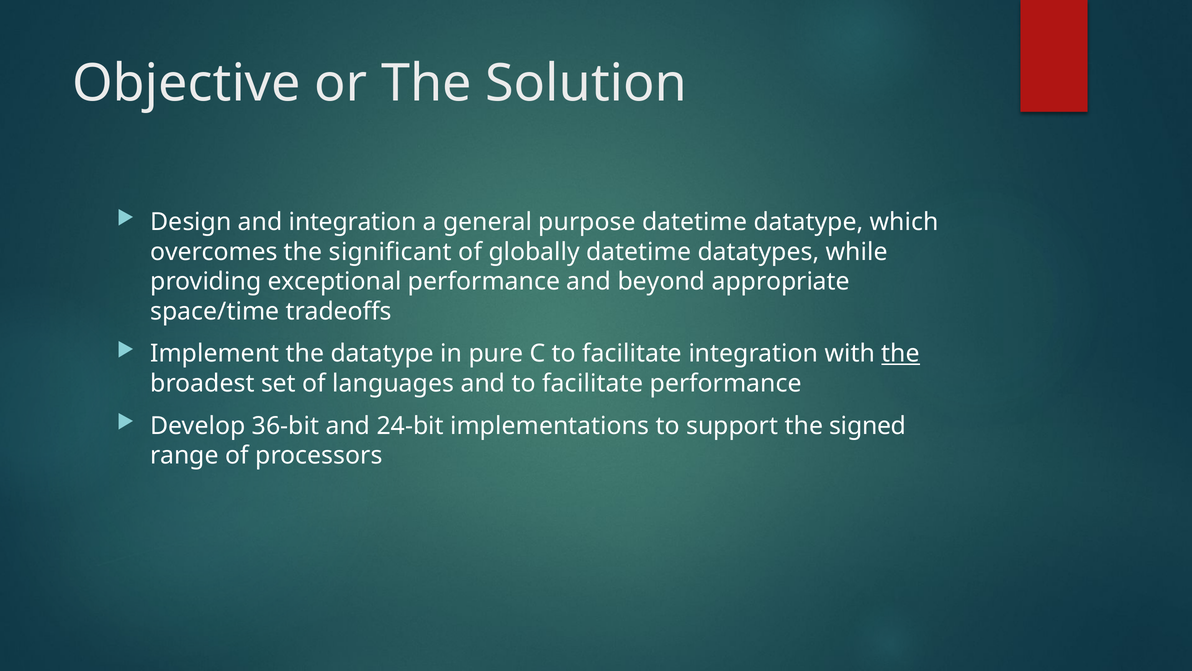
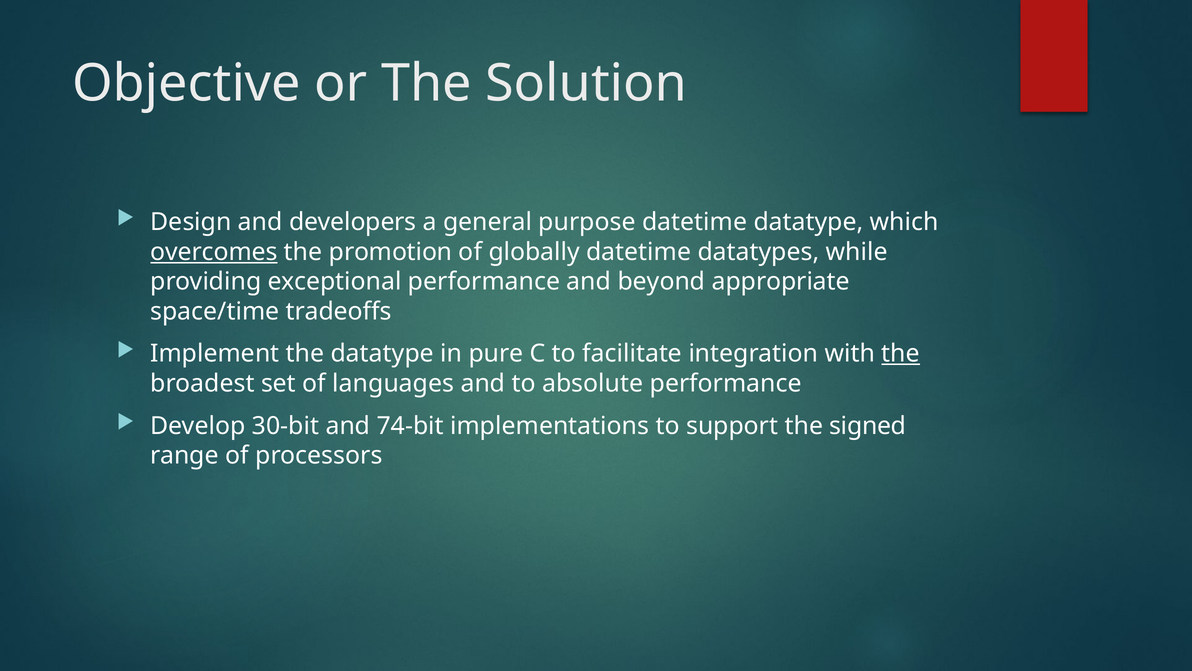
and integration: integration -> developers (353, 222)
overcomes underline: none -> present (214, 252)
significant: significant -> promotion (391, 252)
and to facilitate: facilitate -> absolute (593, 383)
36-bit: 36-bit -> 30-bit (286, 426)
24-bit: 24-bit -> 74-bit (410, 426)
